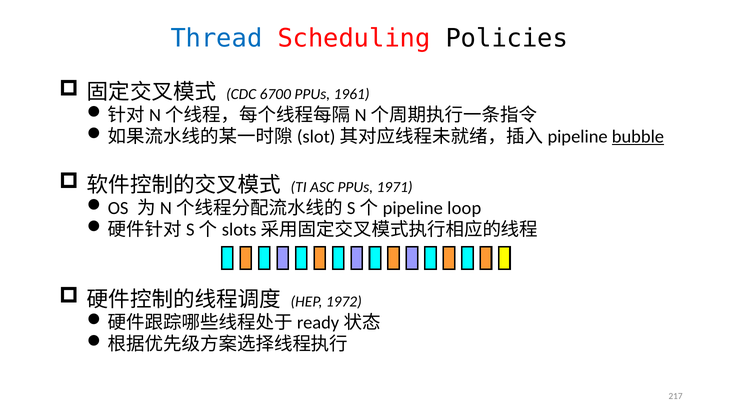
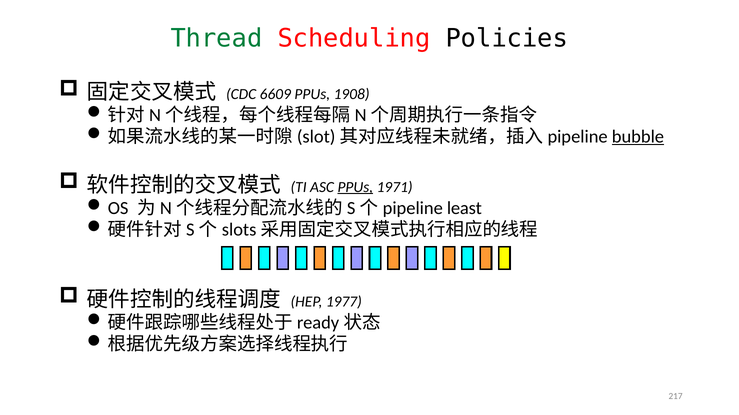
Thread colour: blue -> green (217, 38)
6700: 6700 -> 6609 (275, 94)
1961: 1961 -> 1908 (352, 94)
PPUs underline: none -> present (355, 187)
loop: loop -> least (464, 208)
1972: 1972 -> 1977 (344, 302)
